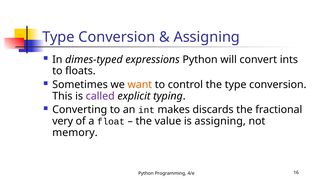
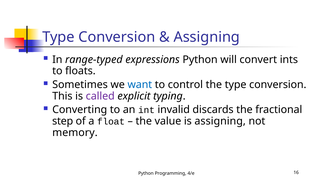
dimes-typed: dimes-typed -> range-typed (94, 59)
want colour: orange -> blue (140, 84)
makes: makes -> invalid (174, 109)
very: very -> step (63, 121)
